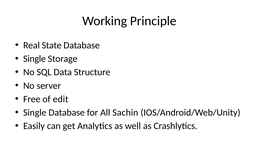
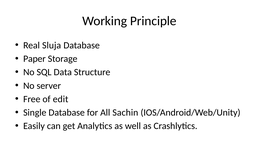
State: State -> Sluja (52, 45)
Single: Single -> Paper (34, 59)
